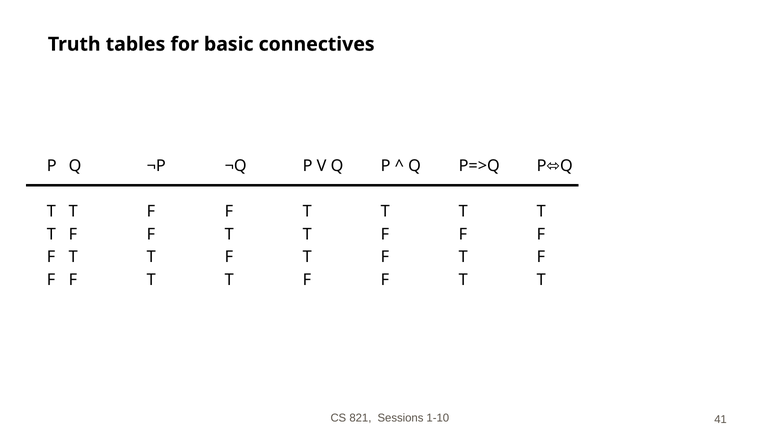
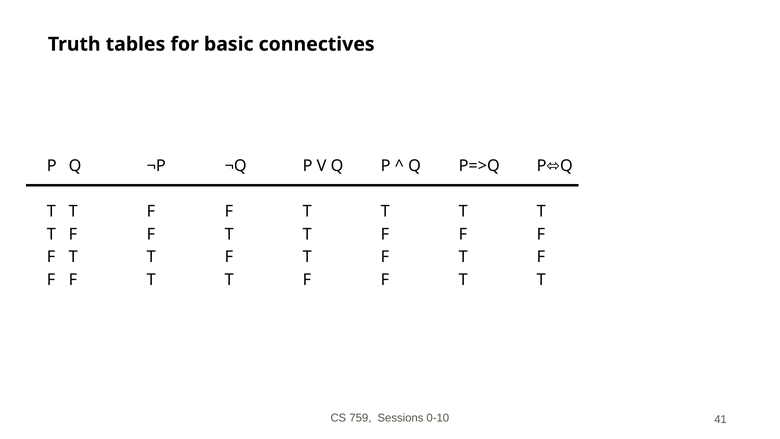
821: 821 -> 759 (360, 418)
1-10: 1-10 -> 0-10 (438, 418)
